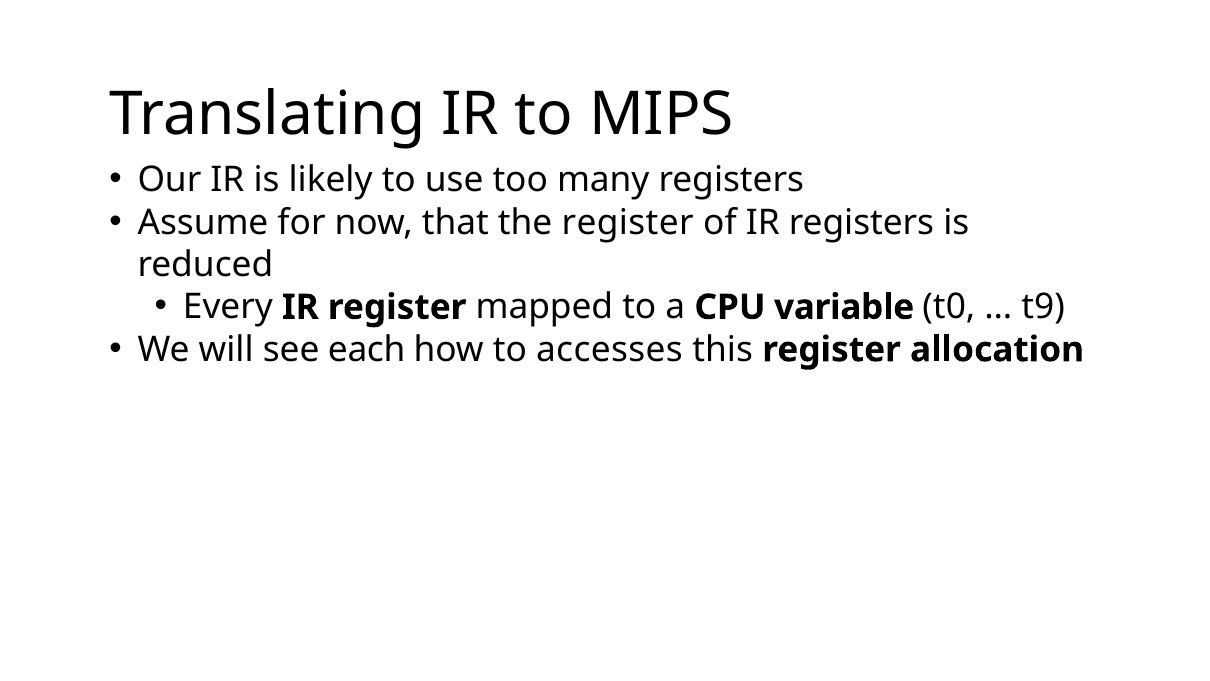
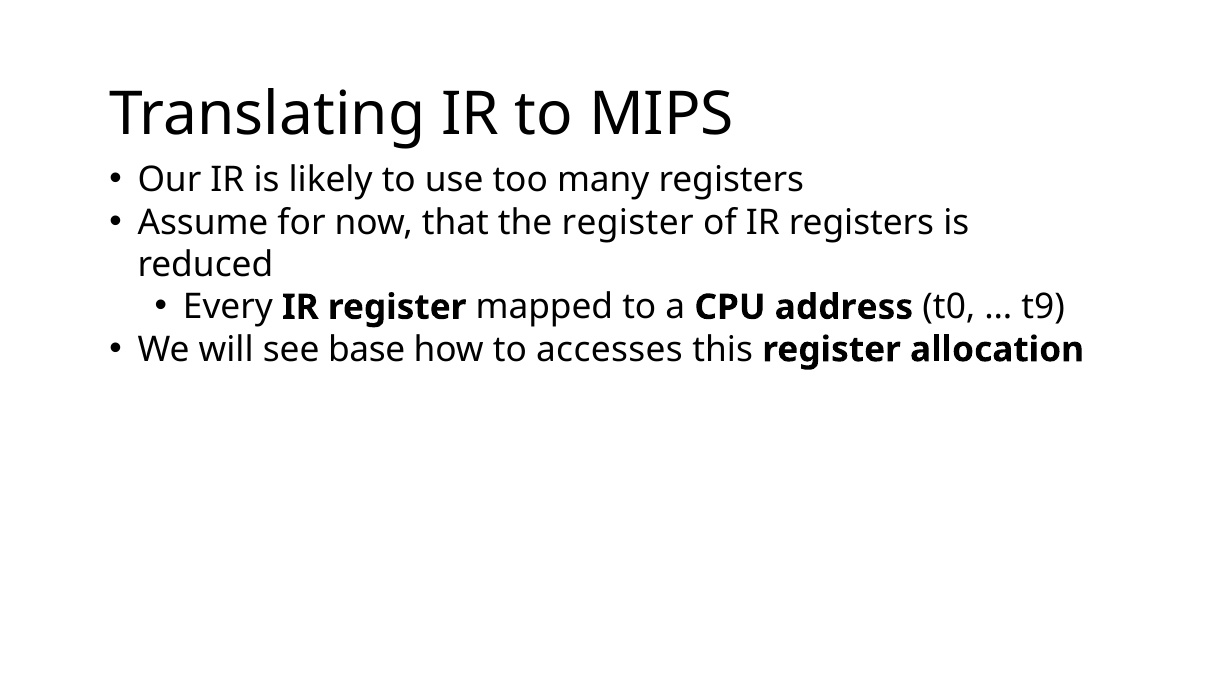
variable: variable -> address (844, 307)
each: each -> base (367, 349)
